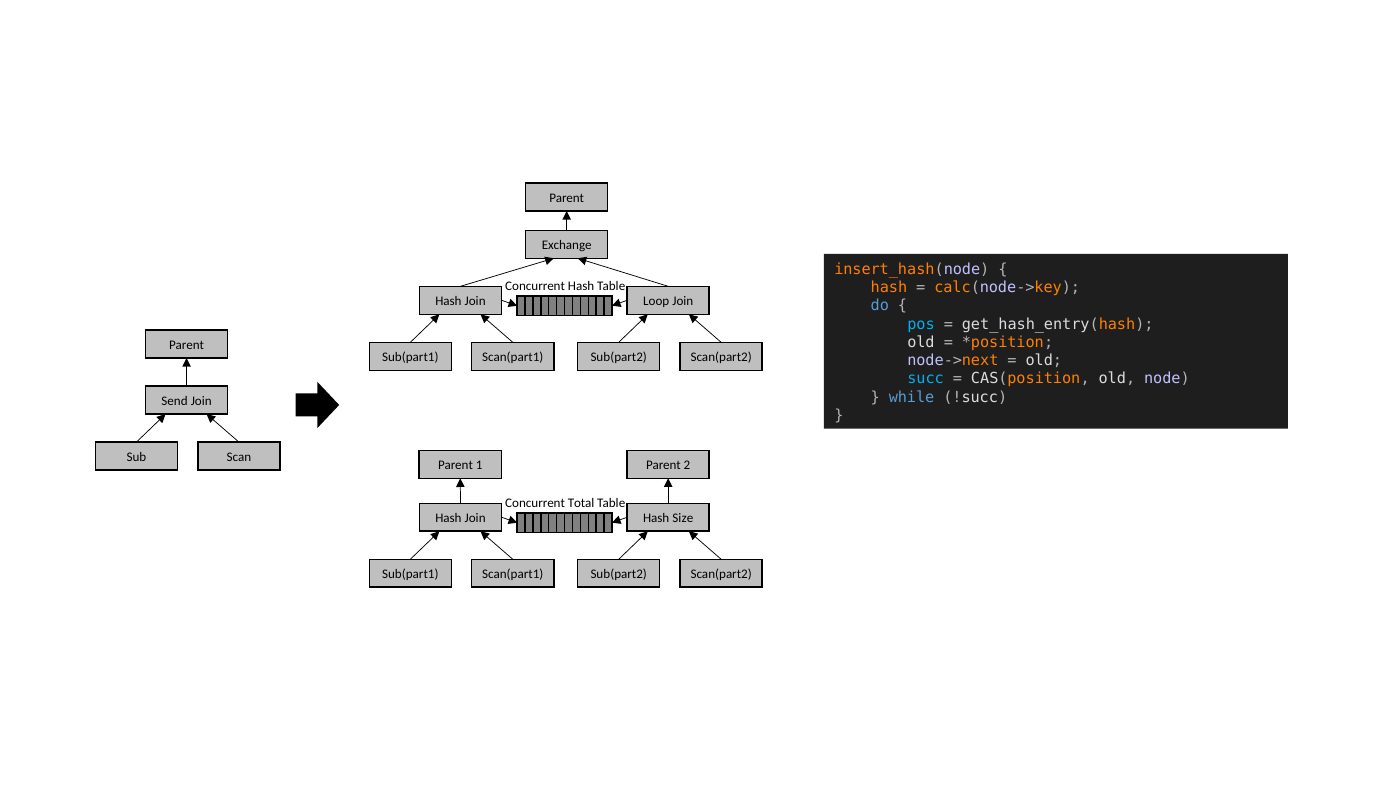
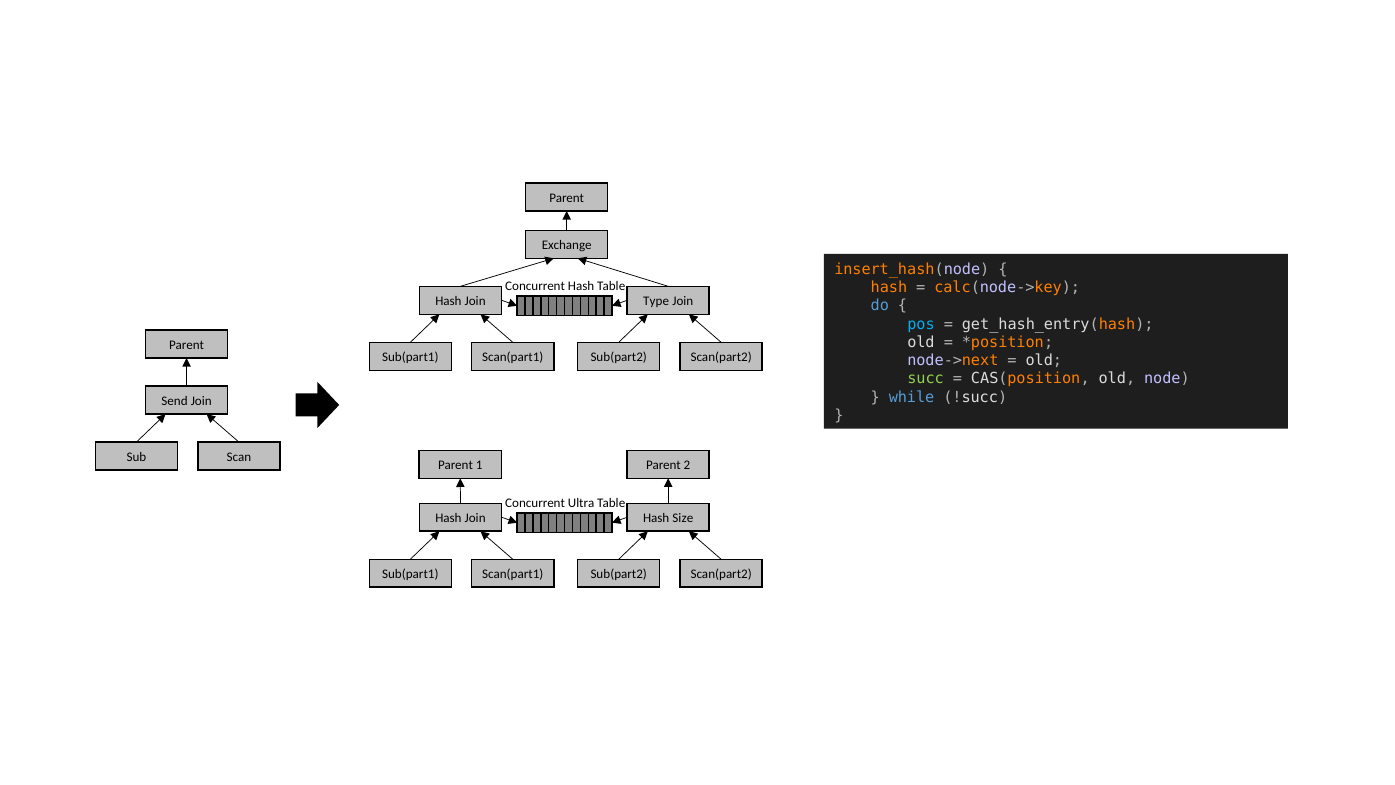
Loop: Loop -> Type (656, 301)
succ colour: light blue -> light green (926, 379)
Total: Total -> Ultra (581, 503)
